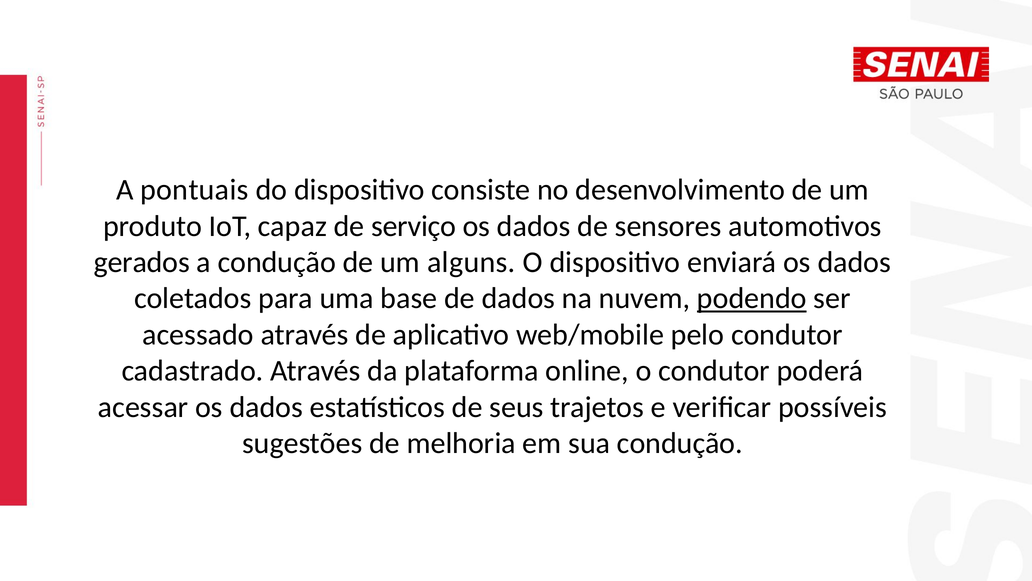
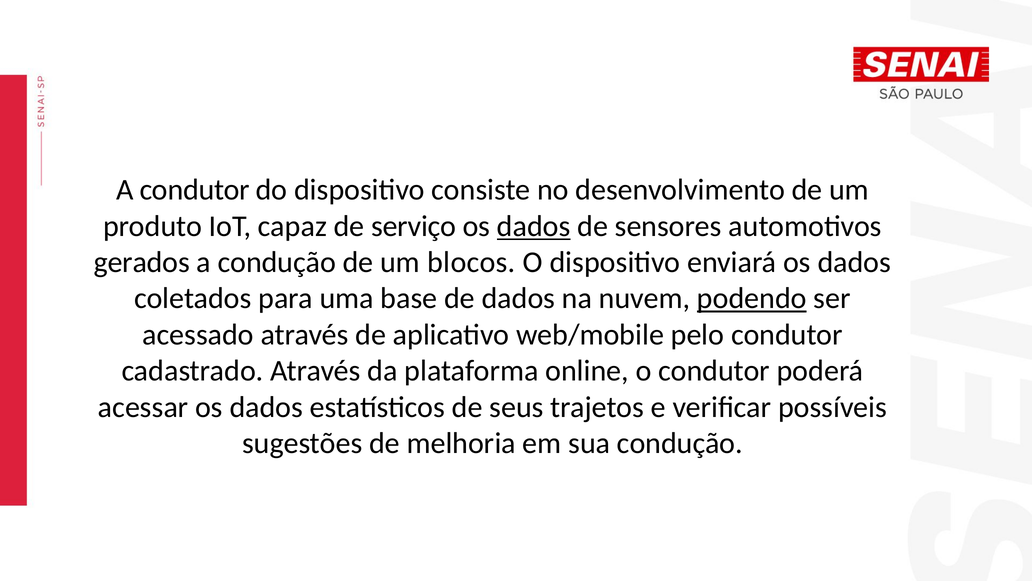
A pontuais: pontuais -> condutor (195, 190)
dados underline: none -> present (534, 226)
alguns: alguns -> blocos (471, 262)
